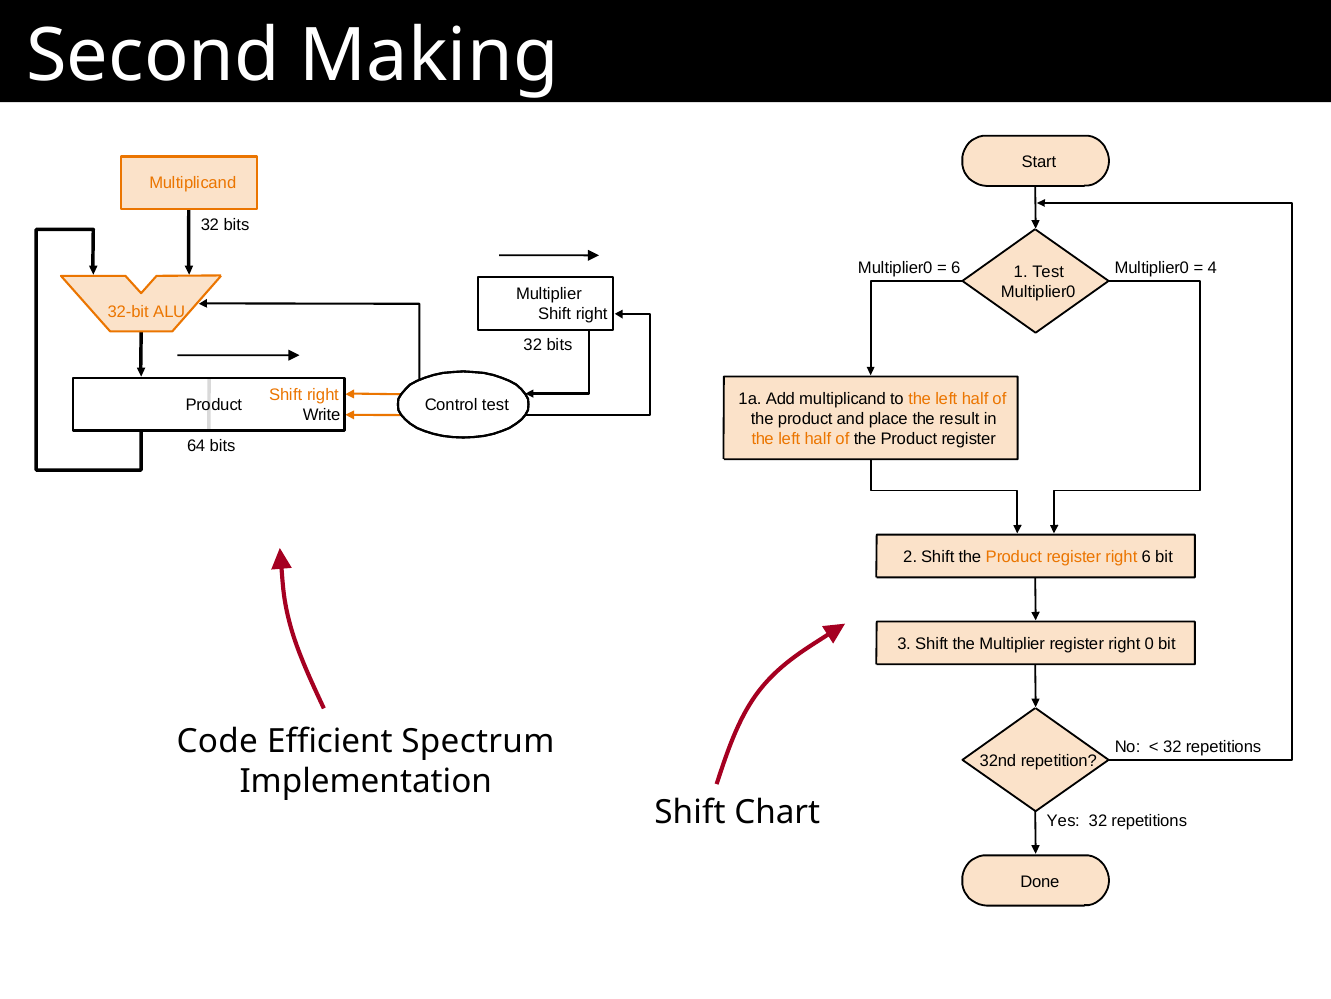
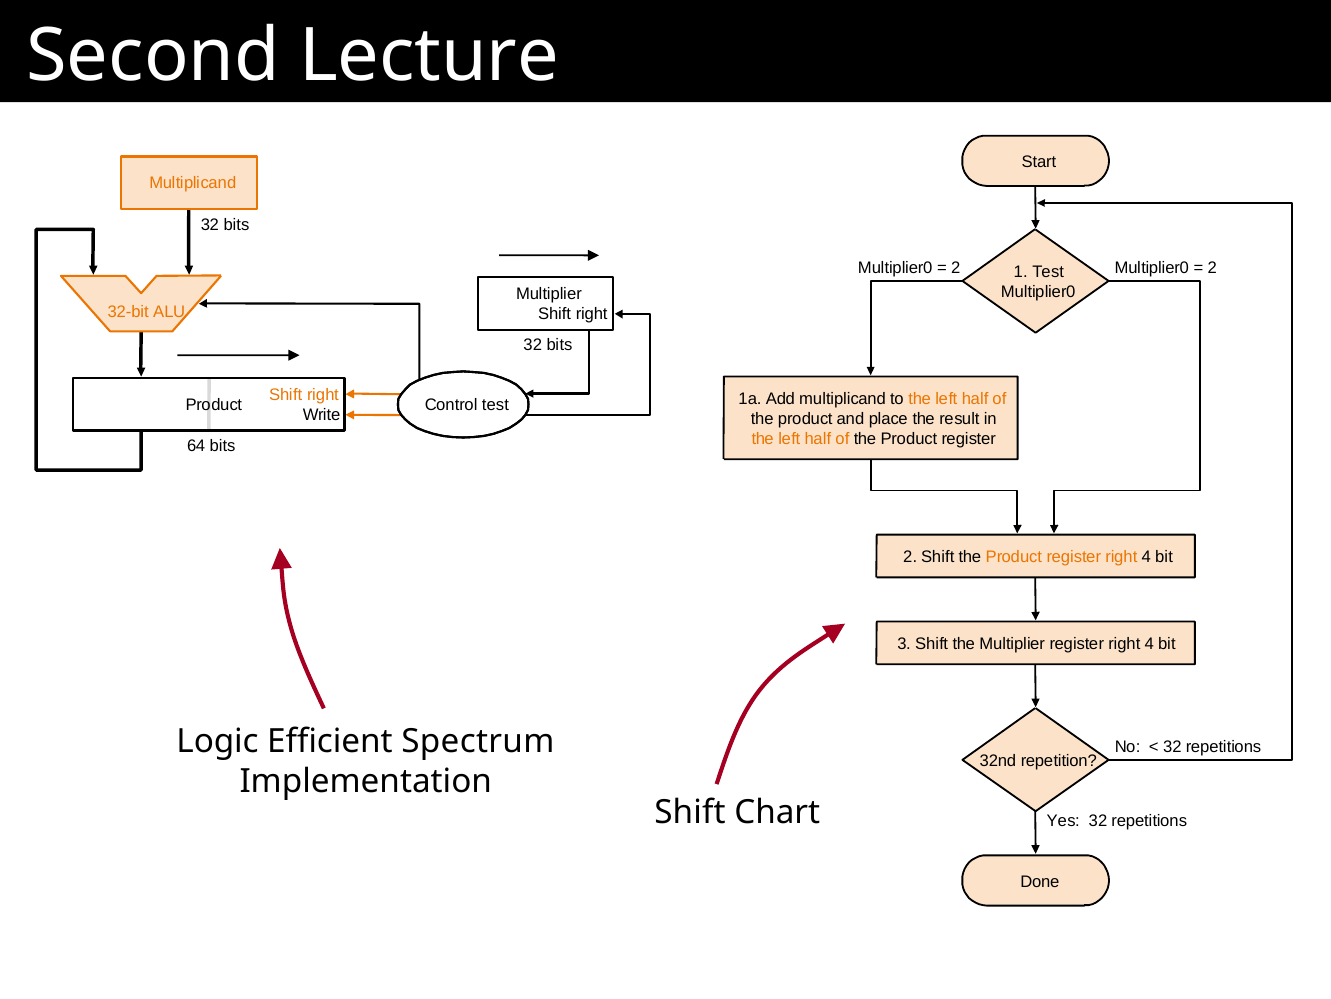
Making: Making -> Lecture (429, 56)
6: 6 -> 2 (956, 268)
4: 4 -> 2 (1212, 268)
6: 6 -> 4 (1146, 557)
0: 0 -> 4 (1149, 643)
Code: Code -> Logic (218, 741)
